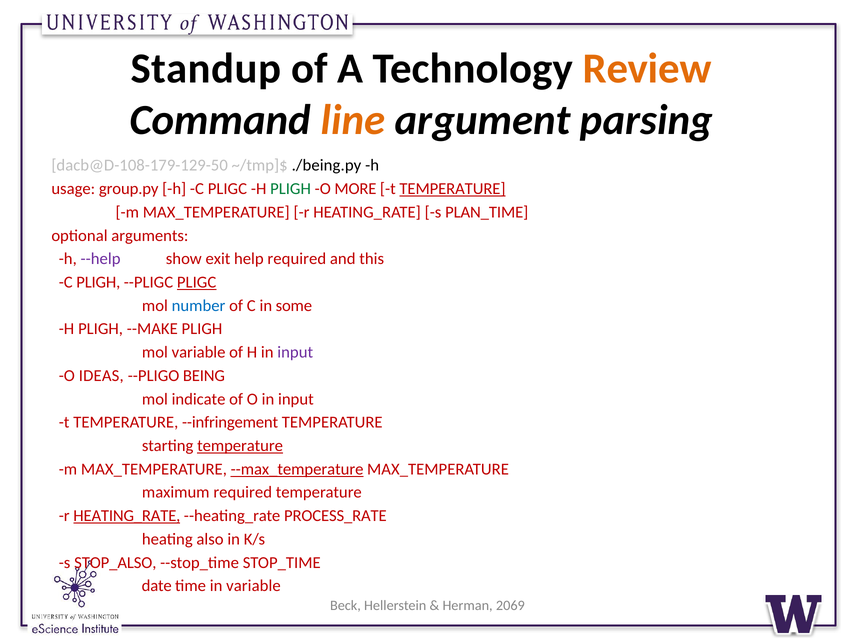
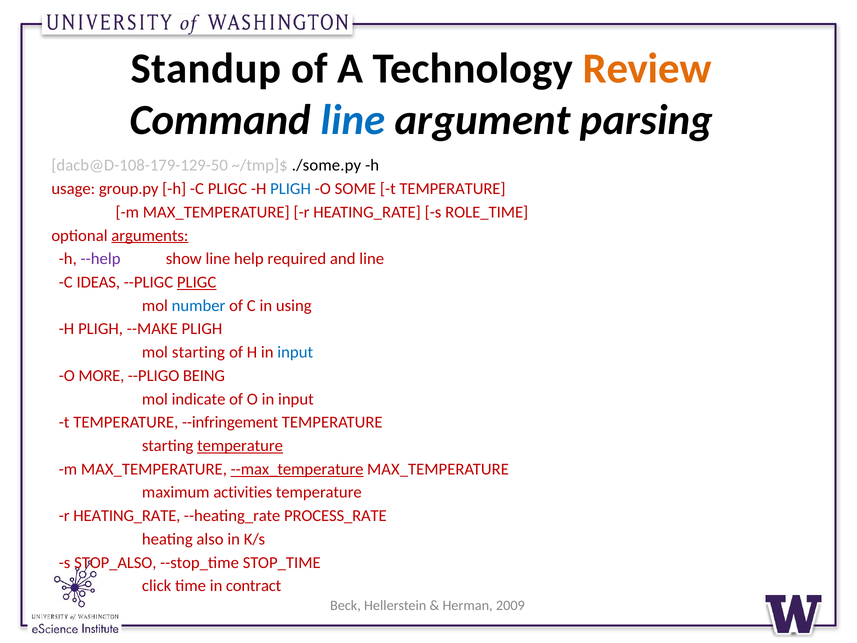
line colour: orange -> blue (353, 120)
./being.py: ./being.py -> ./some.py (326, 165)
PLIGH colour: green -> blue (291, 189)
MORE: MORE -> SOME (355, 189)
TEMPERATURE underline: present -> none (452, 189)
PLAN_TIME: PLAN_TIME -> ROLE_TIME (487, 212)
arguments underline: none -> present (150, 235)
show exit: exit -> line (218, 259)
and this: this -> line (372, 259)
C PLIGH: PLIGH -> IDEAS (98, 282)
some: some -> using (294, 306)
mol variable: variable -> starting (198, 352)
input colour: purple -> blue (295, 352)
IDEAS: IDEAS -> MORE (101, 376)
maximum required: required -> activities (243, 492)
HEATING_RATE underline: present -> none (127, 516)
date: date -> click (157, 586)
in variable: variable -> contract (254, 586)
2069: 2069 -> 2009 (510, 605)
